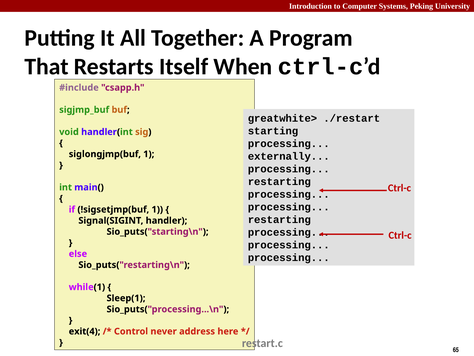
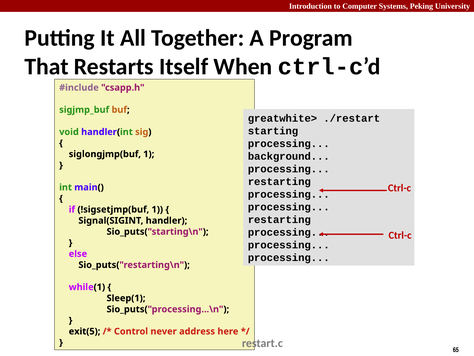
externally: externally -> background (289, 156)
exit(4: exit(4 -> exit(5 (85, 331)
